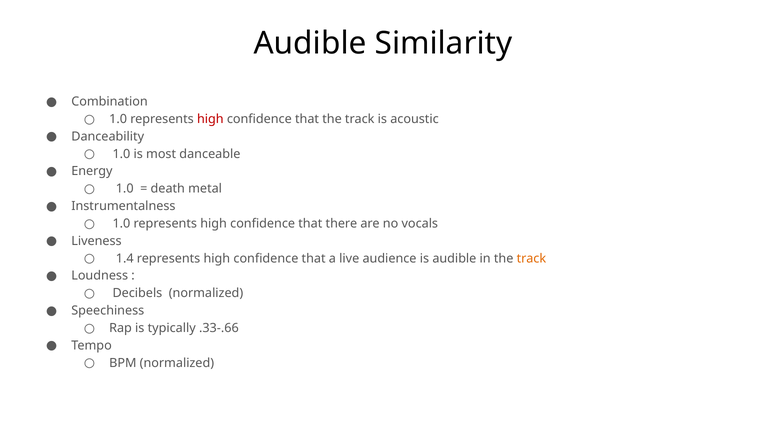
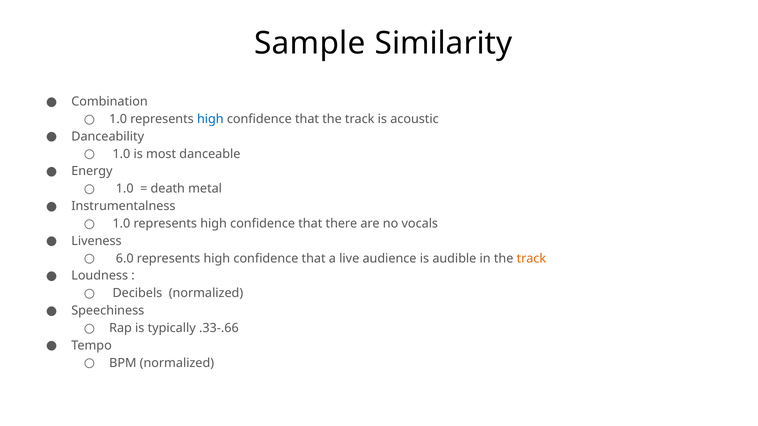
Audible: Audible -> Sample (310, 43)
high colour: red -> blue (210, 119)
1.4: 1.4 -> 6.0 (125, 259)
